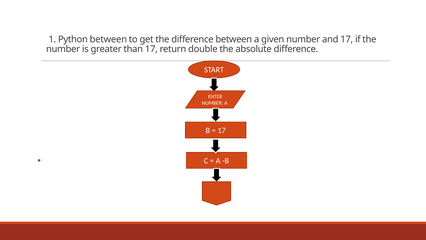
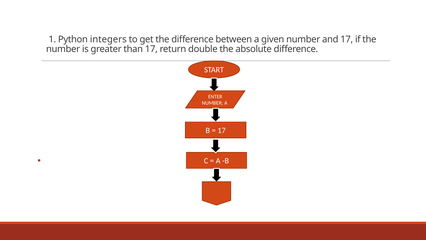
Python between: between -> integers (108, 39)
